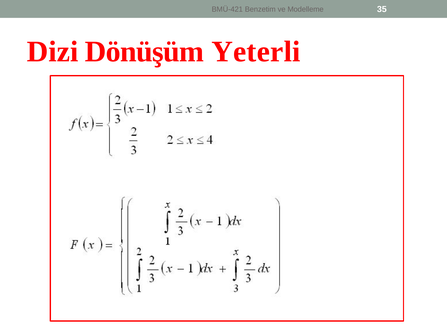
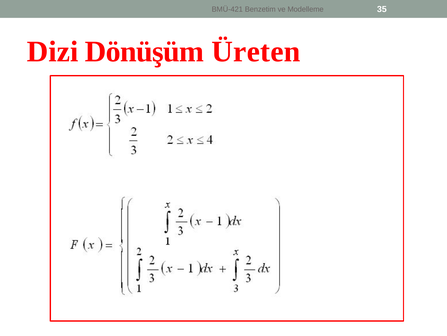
Yeterli: Yeterli -> Üreten (256, 51)
